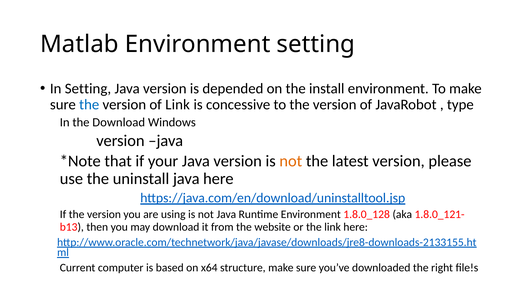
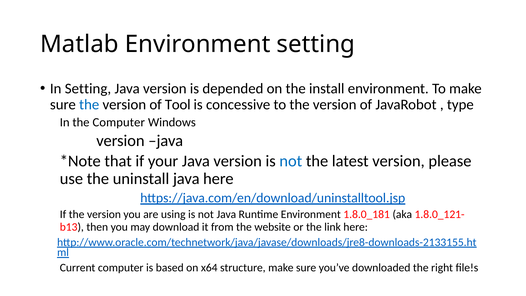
of Link: Link -> Tool (178, 105)
the Download: Download -> Computer (119, 122)
not colour: orange -> blue (291, 161)
1.8.0_128: 1.8.0_128 -> 1.8.0_181 (367, 214)
